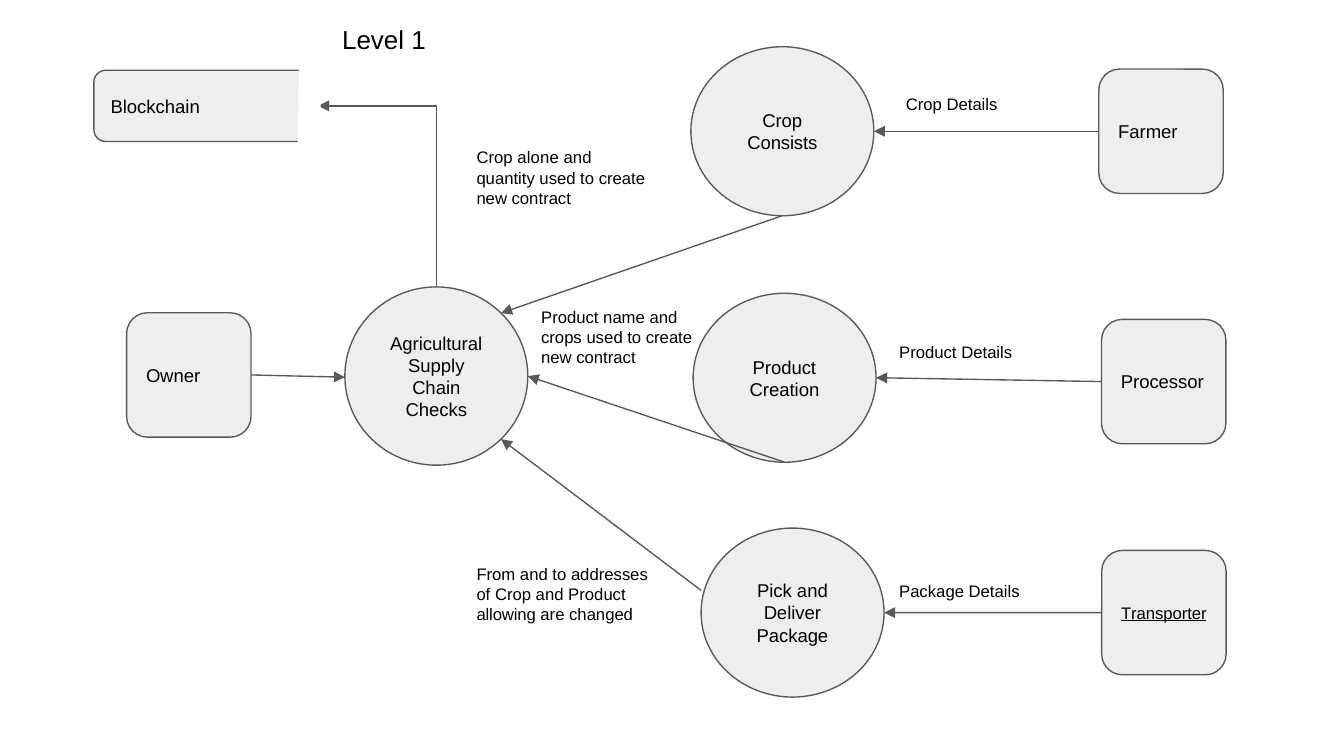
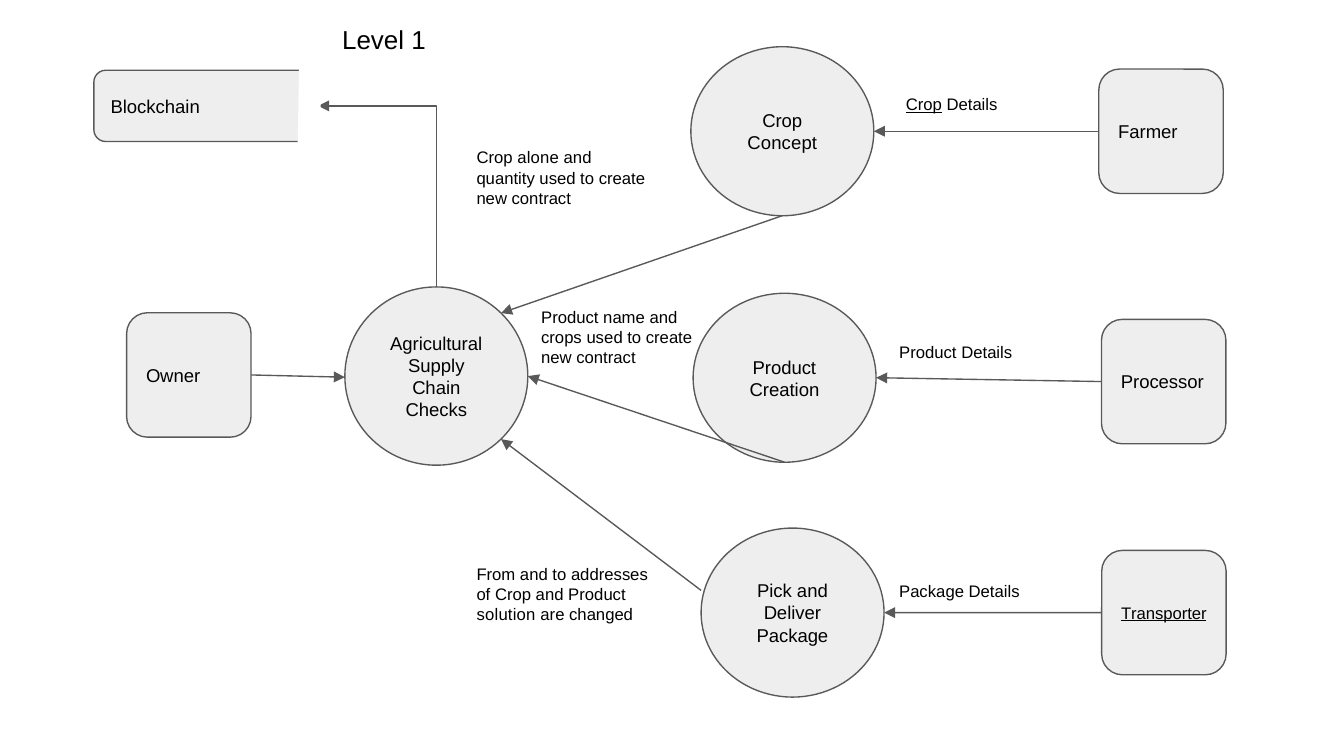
Crop underline: none -> present (924, 105)
Consists: Consists -> Concept (782, 144)
allowing: allowing -> solution (506, 616)
